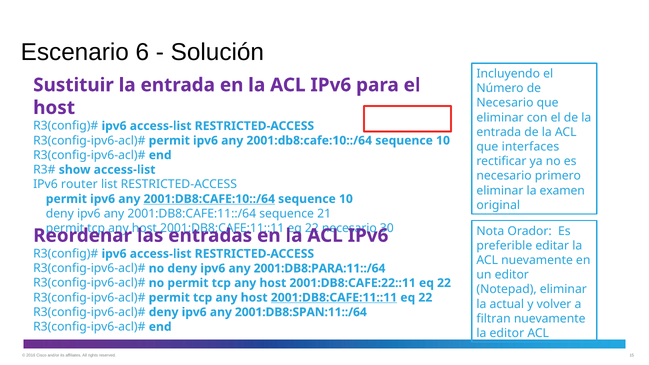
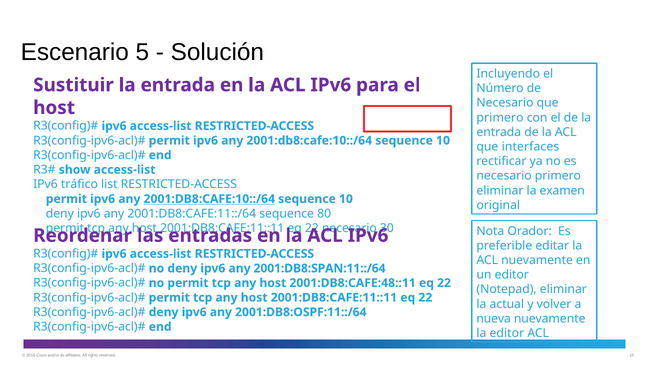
6: 6 -> 5 (142, 52)
eliminar: eliminar -> primero (500, 118)
router: router -> tráfico (79, 184)
21: 21 -> 80 (324, 214)
2001:DB8:PARA:11::/64: 2001:DB8:PARA:11::/64 -> 2001:DB8:SPAN:11::/64 (320, 268)
2001:DB8:CAFE:22::11: 2001:DB8:CAFE:22::11 -> 2001:DB8:CAFE:48::11 (353, 283)
2001:DB8:CAFE:11::11 underline: present -> none (334, 298)
2001:DB8:SPAN:11::/64: 2001:DB8:SPAN:11::/64 -> 2001:DB8:OSPF:11::/64 (301, 312)
filtran: filtran -> nueva (494, 319)
